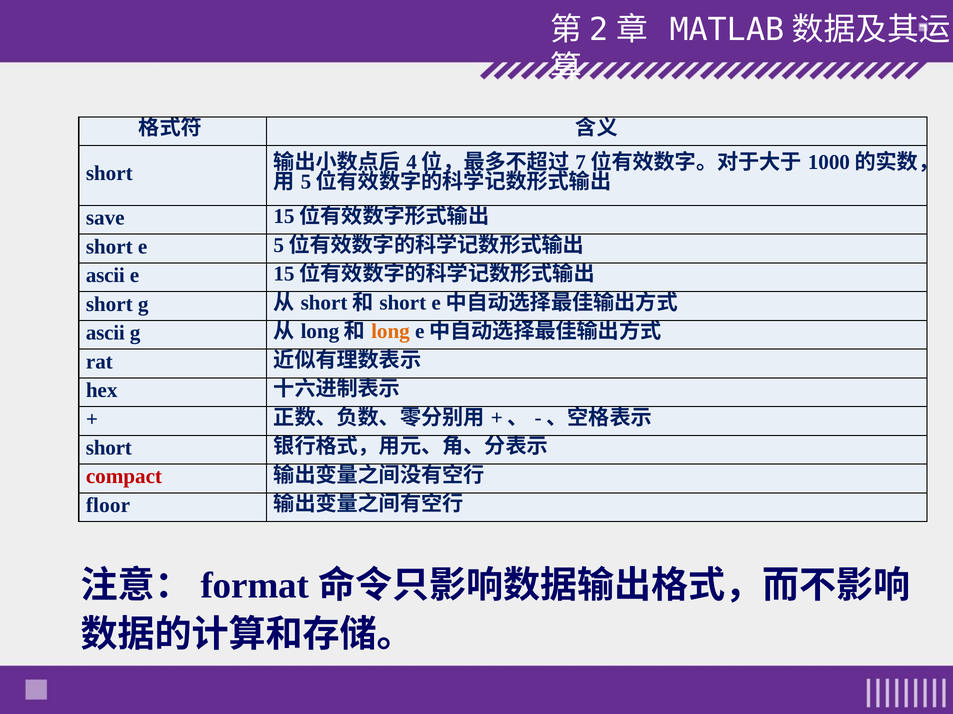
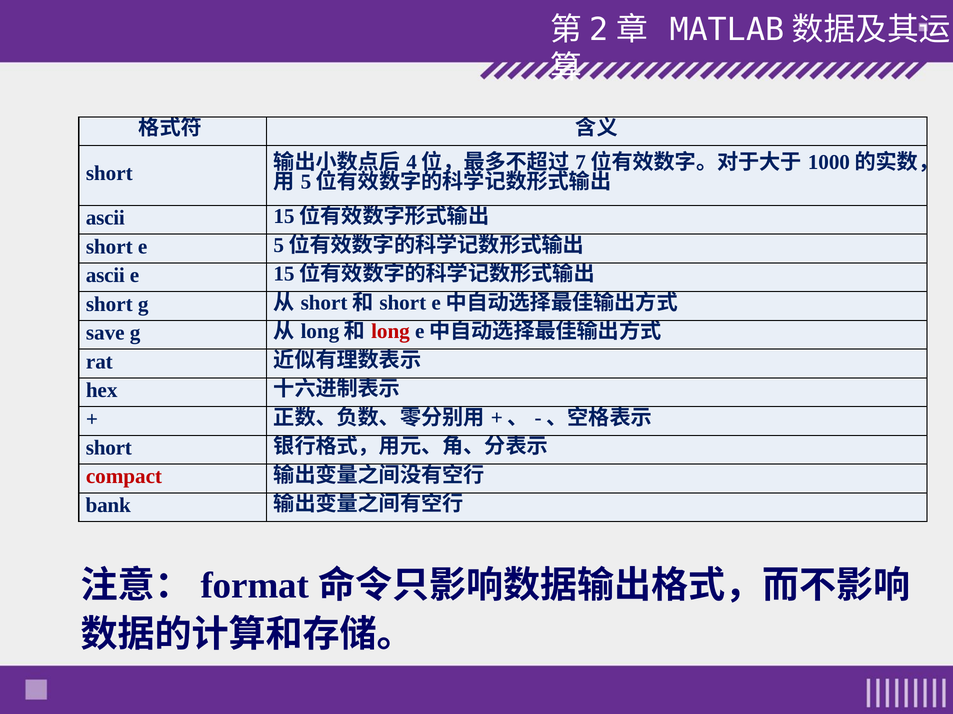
save: save -> ascii (105, 218)
ascii: ascii -> save (105, 333)
long colour: orange -> red (390, 332)
floor: floor -> bank (108, 506)
